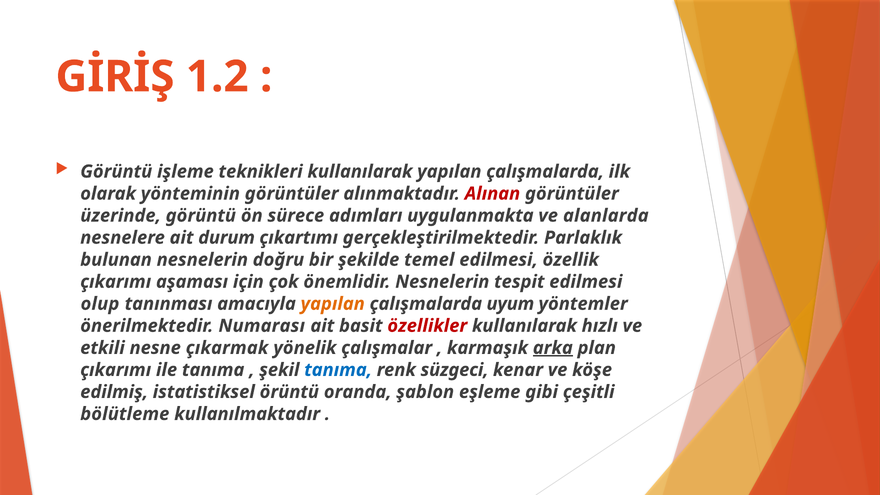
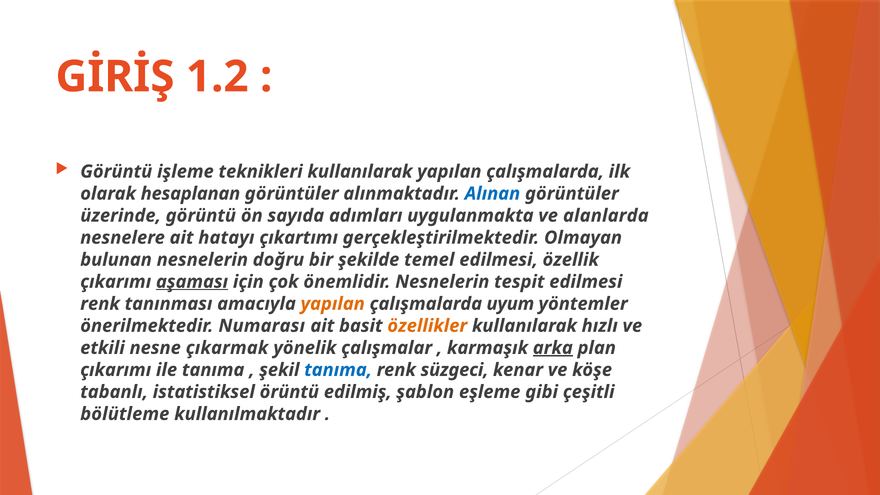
yönteminin: yönteminin -> hesaplanan (190, 194)
Alınan colour: red -> blue (492, 194)
sürece: sürece -> sayıda (296, 216)
durum: durum -> hatayı (226, 238)
Parlaklık: Parlaklık -> Olmayan (583, 238)
aşaması underline: none -> present (192, 282)
olup: olup -> renk (100, 304)
özellikler colour: red -> orange (427, 326)
edilmiş: edilmiş -> tabanlı (114, 392)
oranda: oranda -> edilmiş (358, 392)
